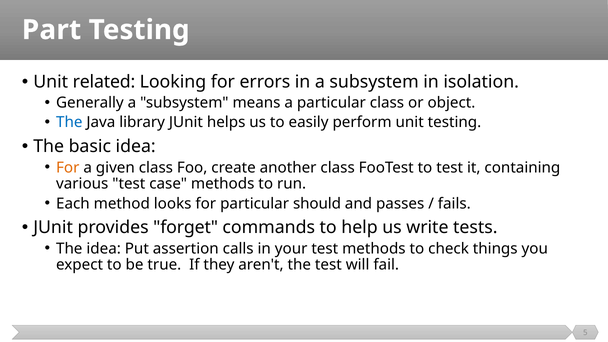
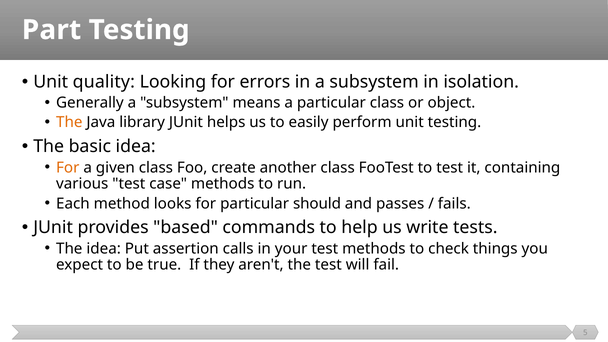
related: related -> quality (104, 82)
The colour: blue -> orange (69, 122)
forget: forget -> based (186, 228)
